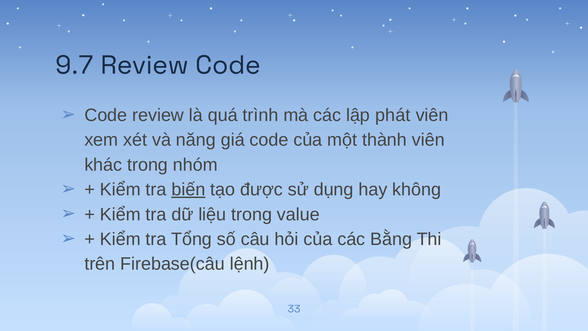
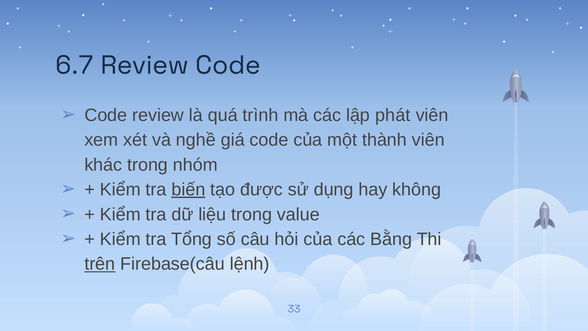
9.7: 9.7 -> 6.7 (74, 65)
năng: năng -> nghề (196, 140)
trên underline: none -> present (100, 264)
